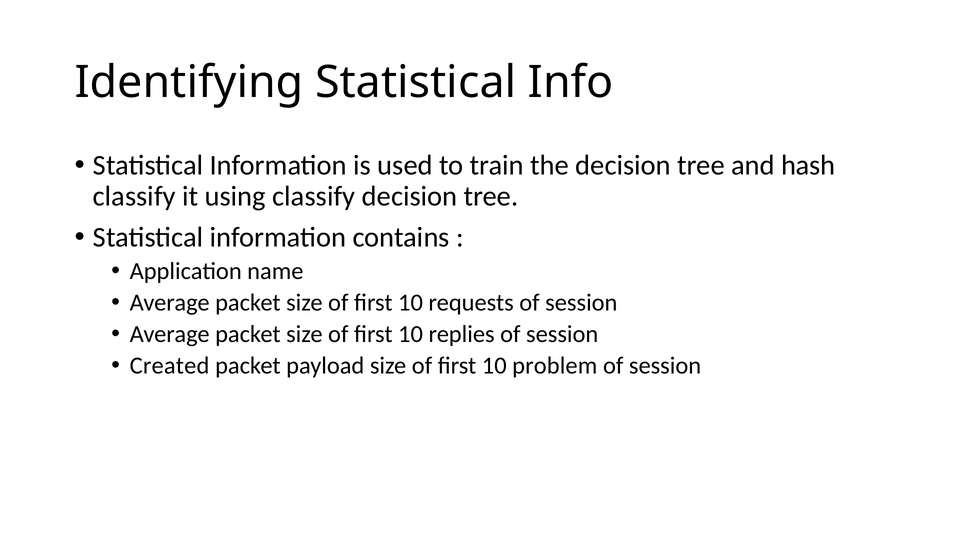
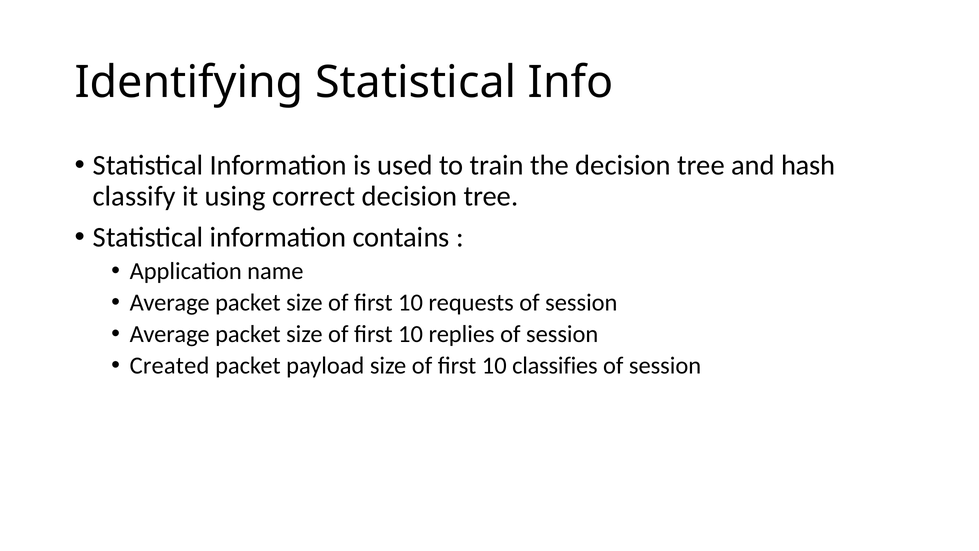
using classify: classify -> correct (314, 196)
problem: problem -> classifies (555, 366)
